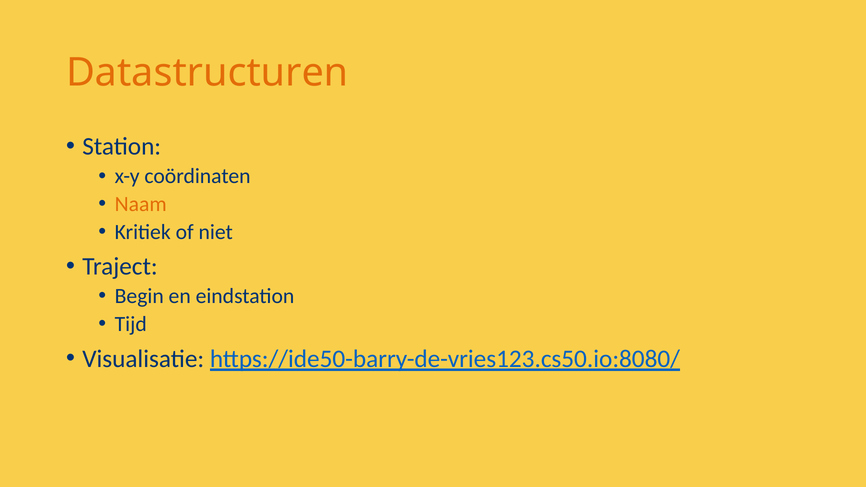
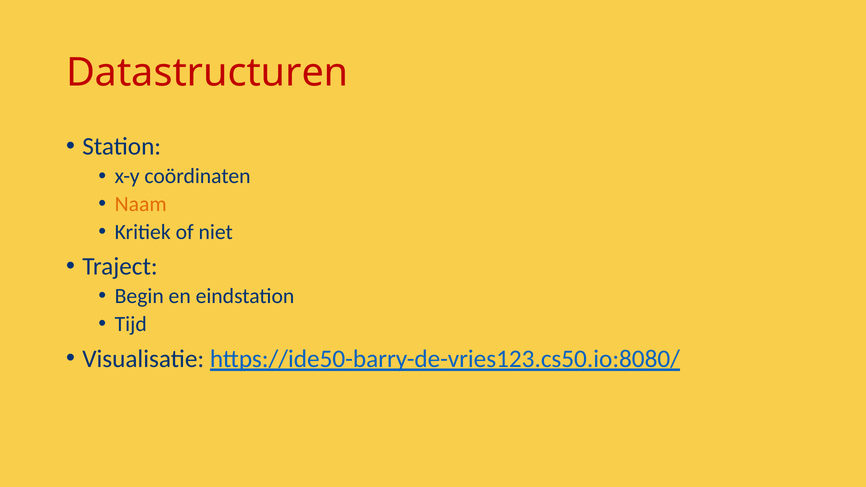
Datastructuren colour: orange -> red (207, 73)
